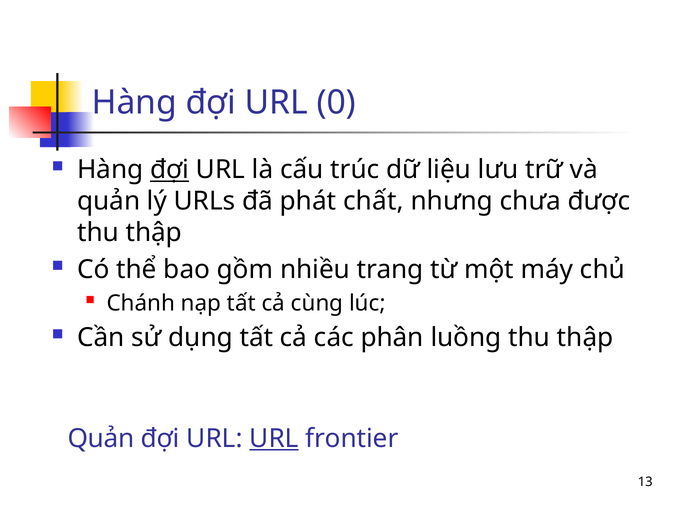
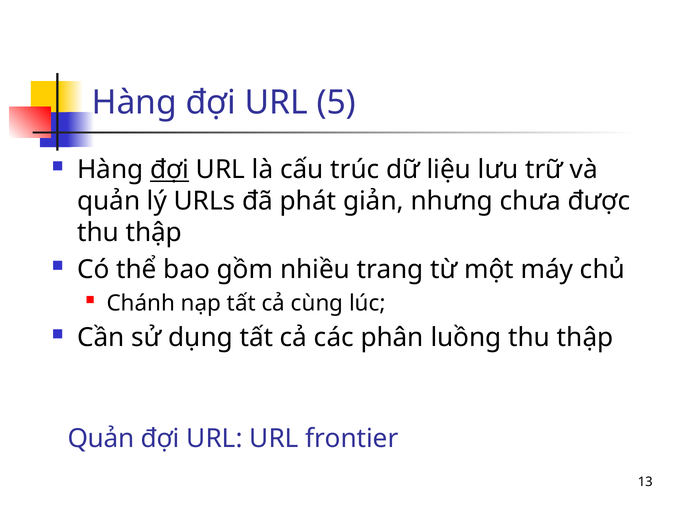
0: 0 -> 5 (336, 102)
chất: chất -> giản (374, 201)
URL underline: present -> none (274, 438)
